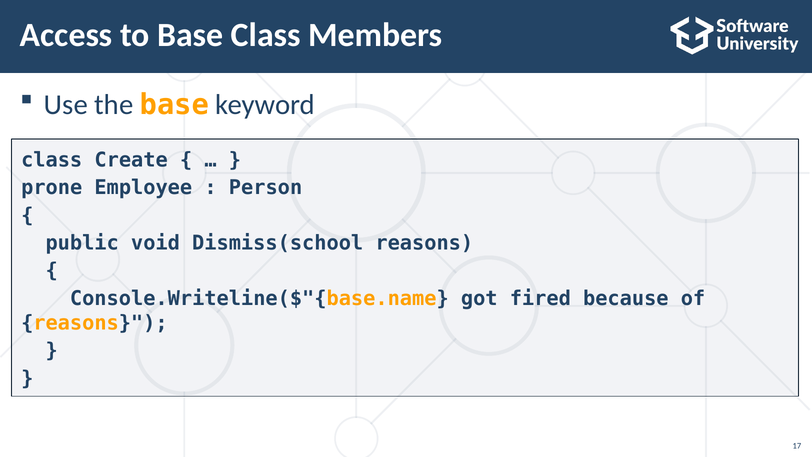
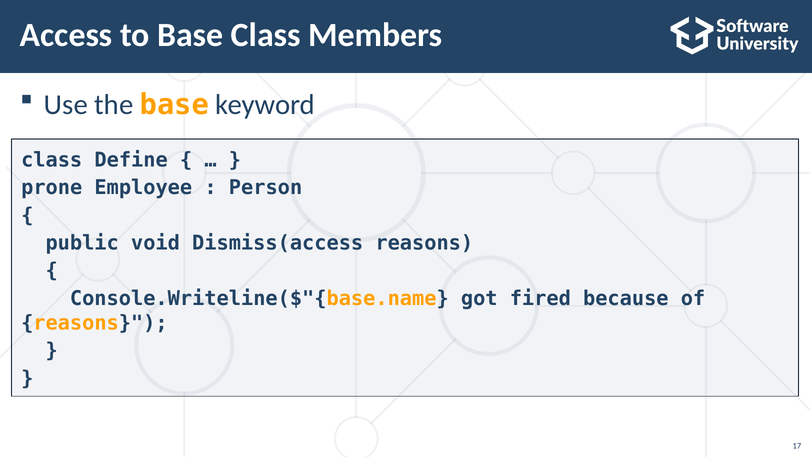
Create: Create -> Define (131, 160)
Dismiss(school: Dismiss(school -> Dismiss(access (278, 243)
